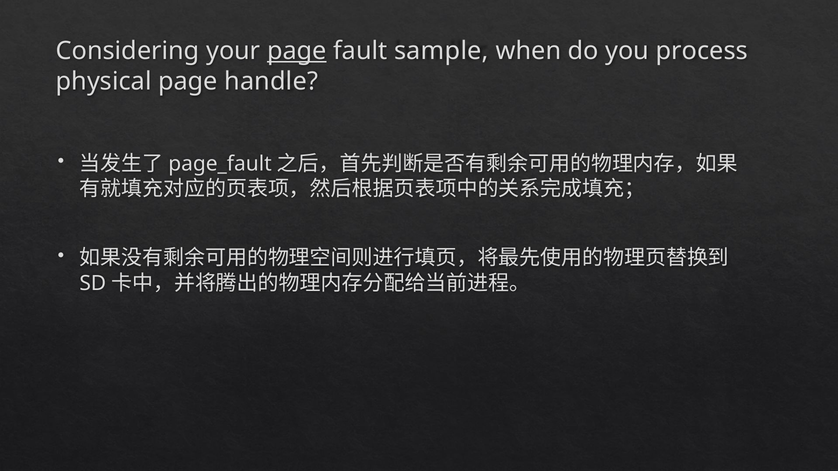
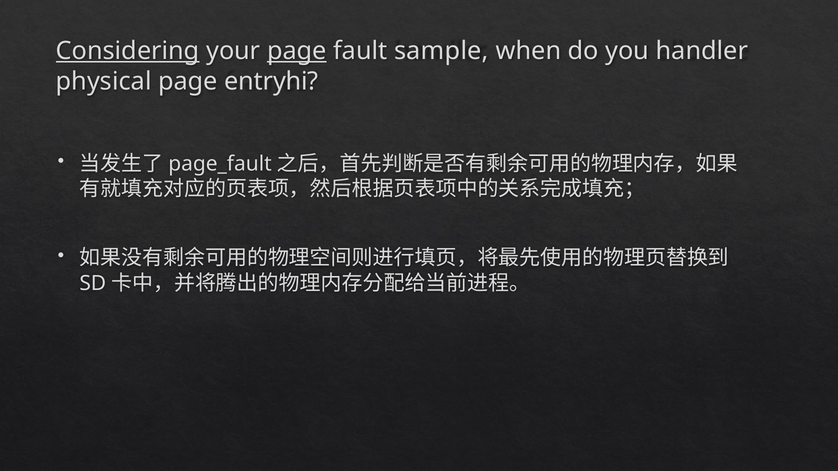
Considering underline: none -> present (128, 51)
process: process -> handler (702, 51)
handle: handle -> entryhi (271, 81)
